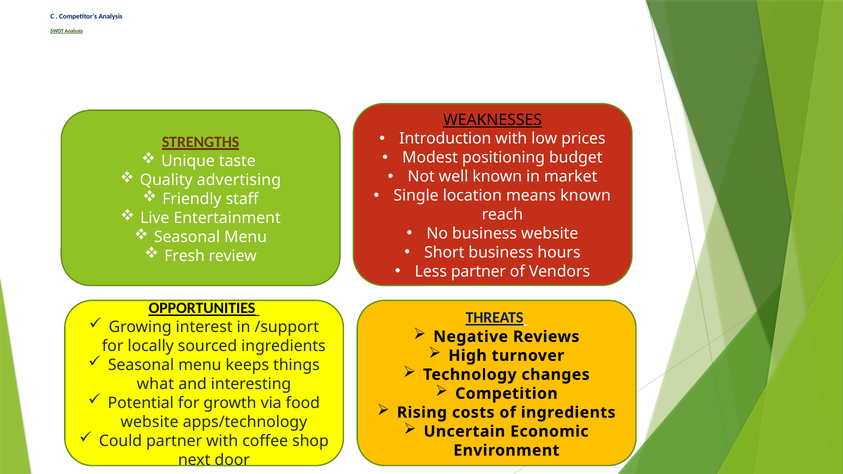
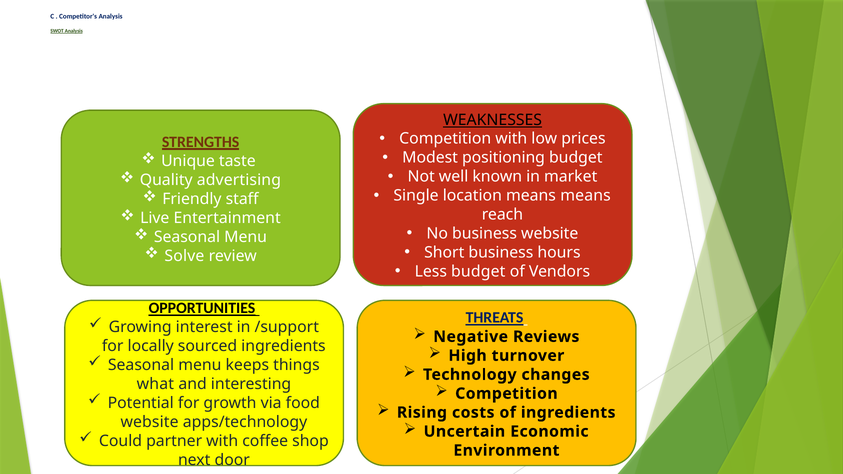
Introduction: Introduction -> Competition (445, 139)
means known: known -> means (586, 196)
Fresh: Fresh -> Solve (184, 256)
Less partner: partner -> budget (478, 272)
